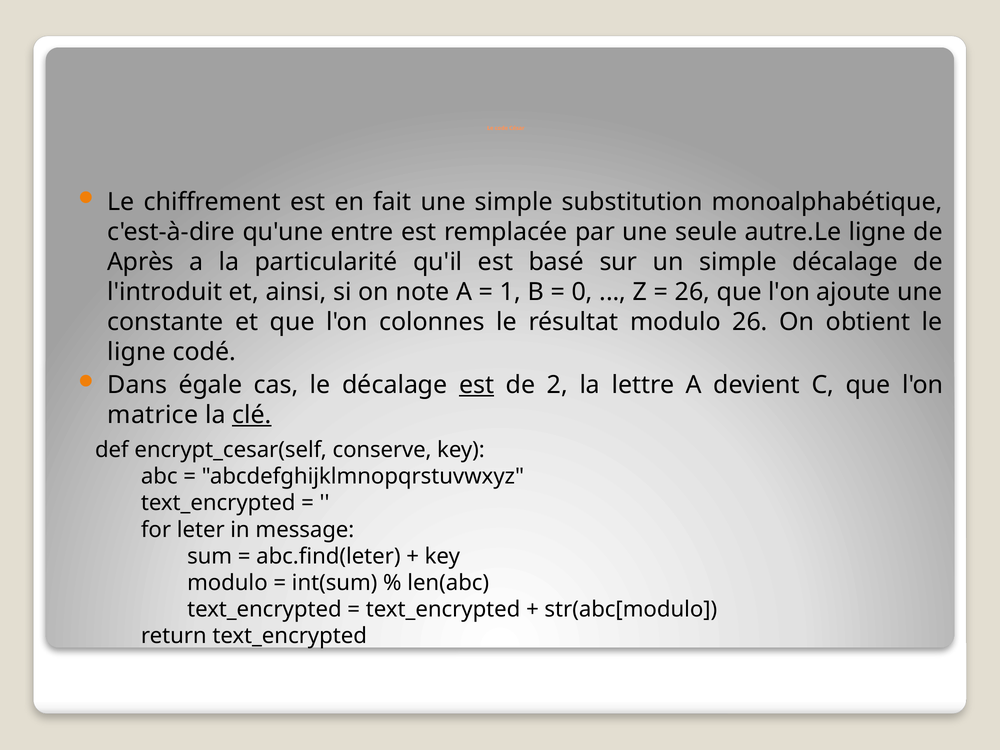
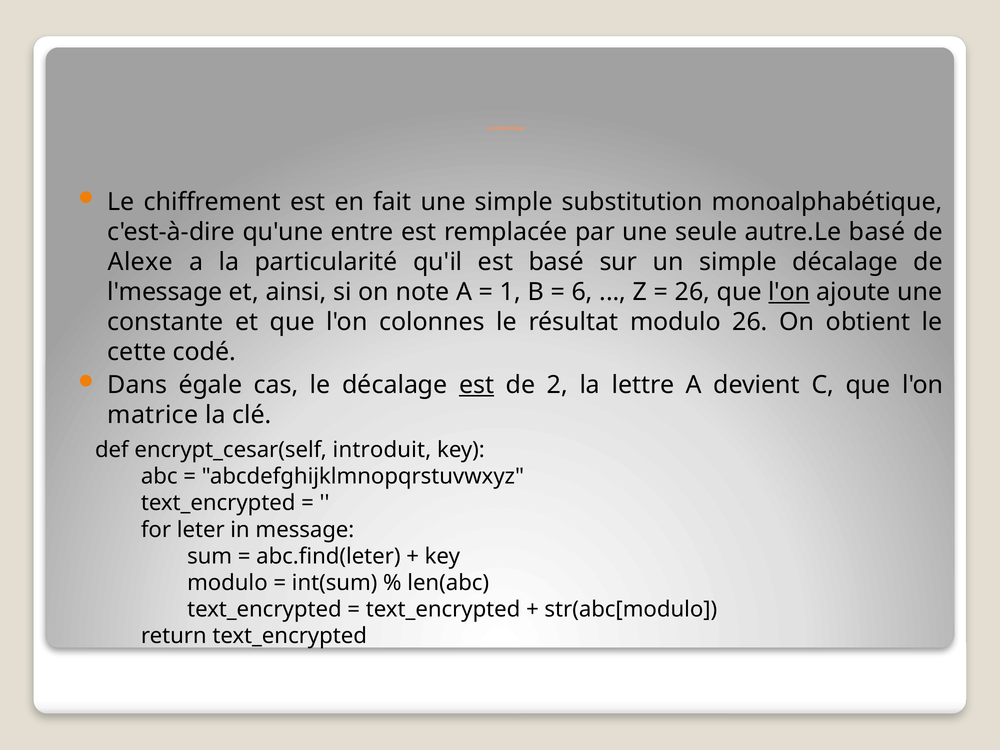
autre.Le ligne: ligne -> basé (877, 232)
Après: Après -> Alexe (140, 262)
l'introduit: l'introduit -> l'message (165, 292)
0: 0 -> 6 (582, 292)
l'on underline: none -> present (789, 292)
ligne: ligne -> cette (137, 352)
clé underline: present -> none (252, 415)
conserve: conserve -> introduit (382, 450)
